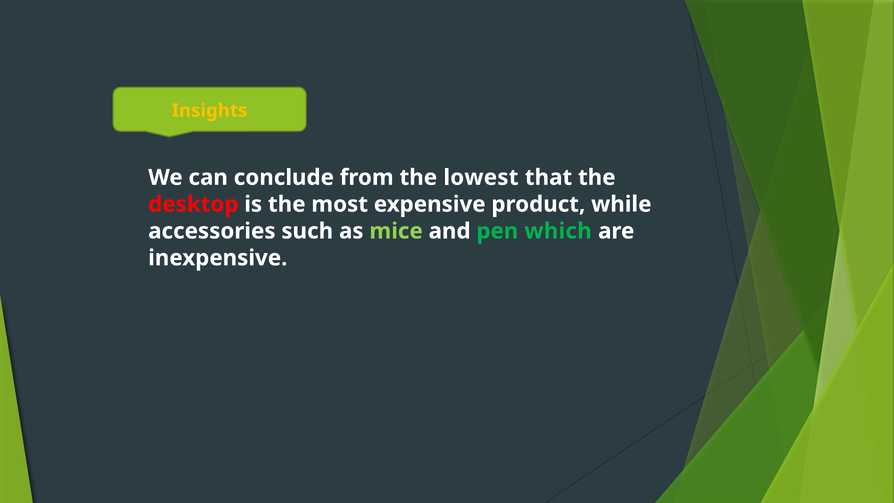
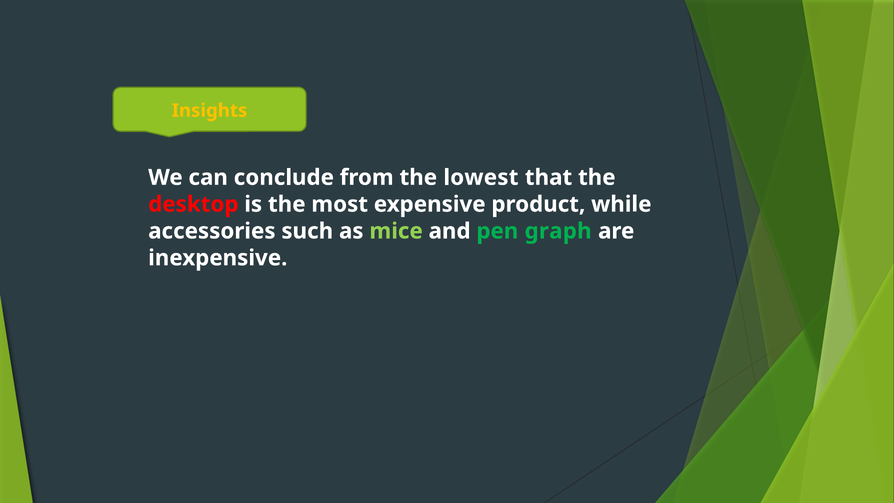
which: which -> graph (558, 231)
